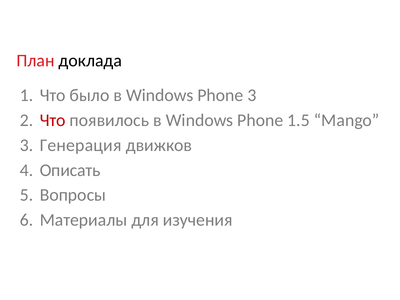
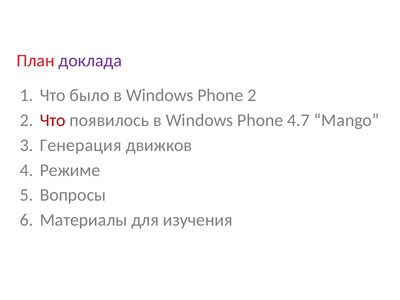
доклада colour: black -> purple (90, 61)
Phone 3: 3 -> 2 (252, 95)
1.5: 1.5 -> 4.7 (299, 120)
Описать: Описать -> Режиме (70, 170)
